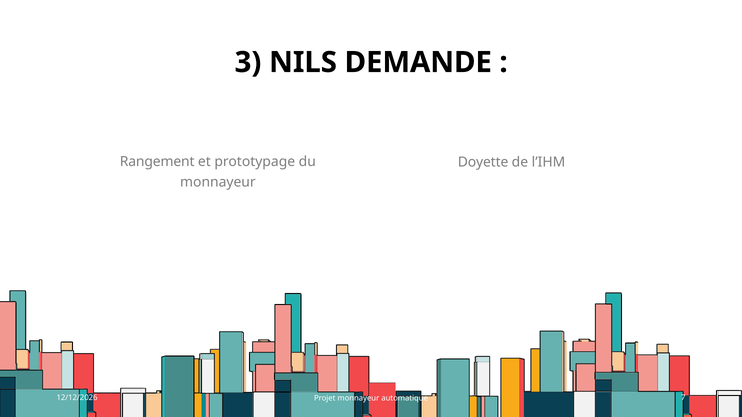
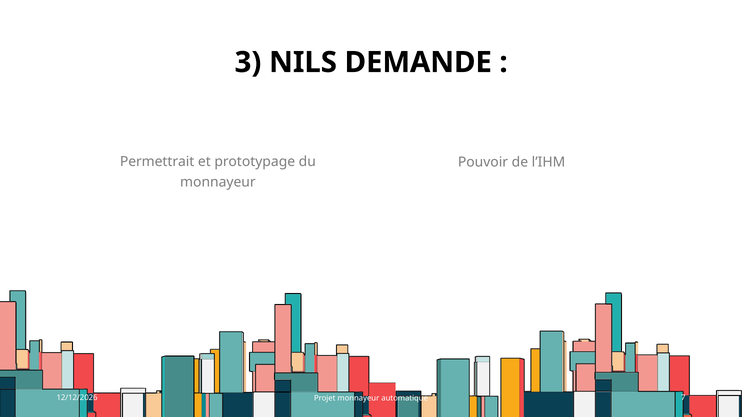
Rangement: Rangement -> Permettrait (157, 162)
Doyette: Doyette -> Pouvoir (483, 162)
